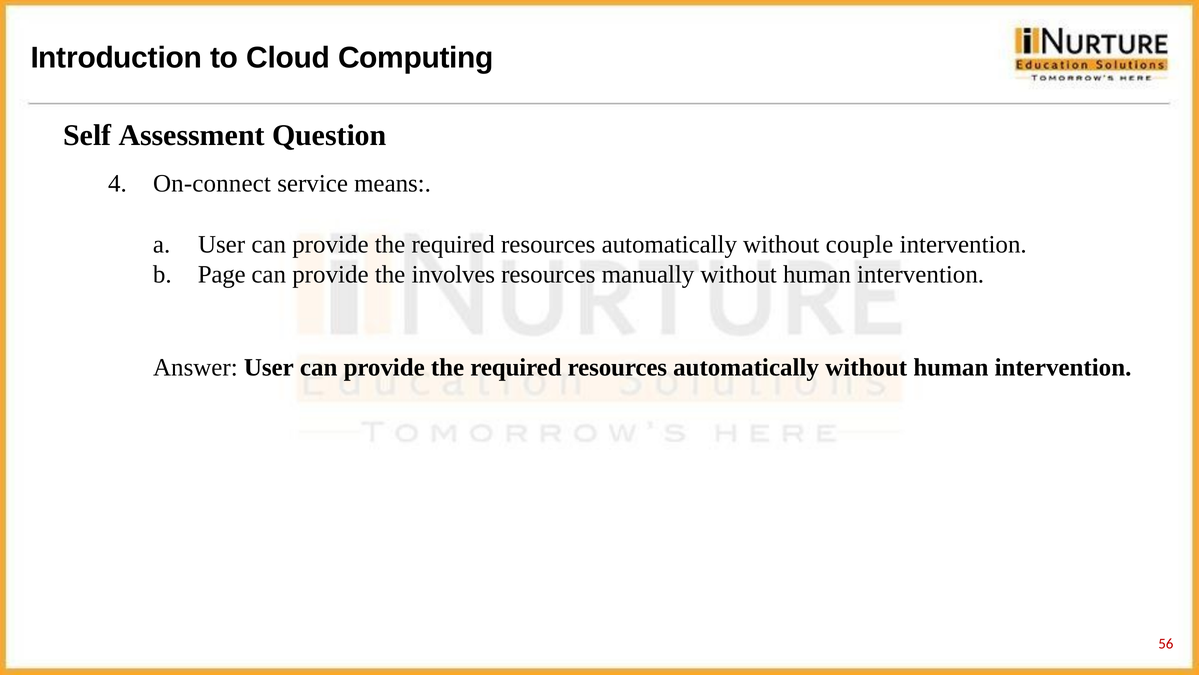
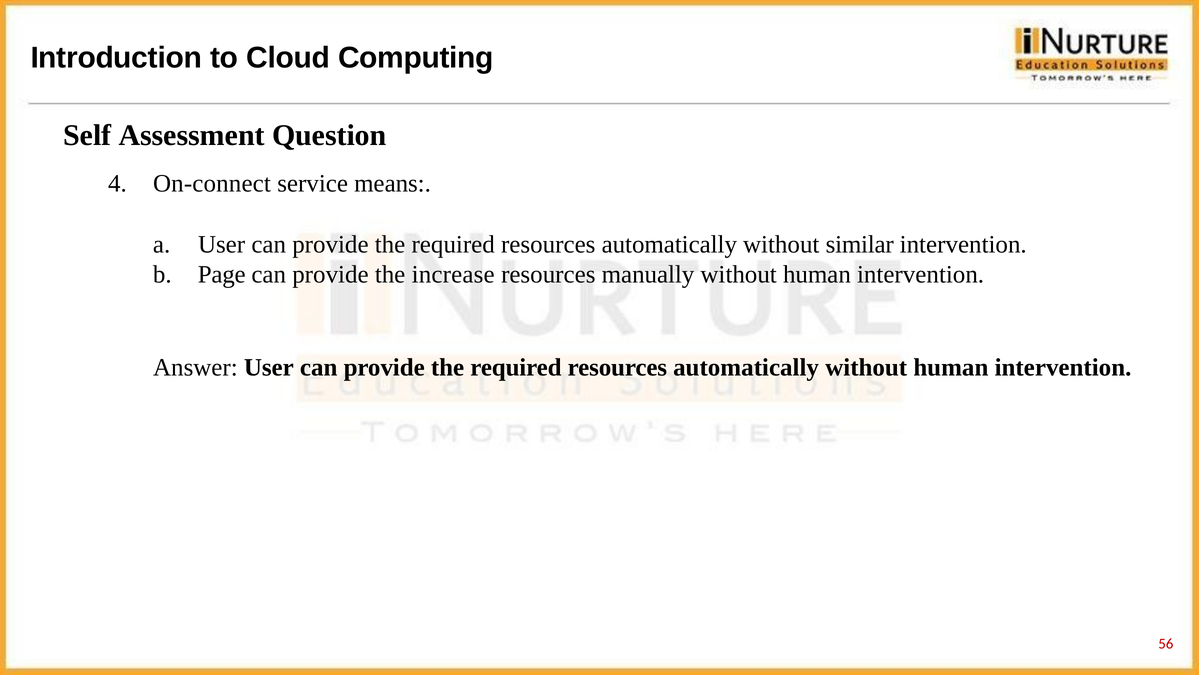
couple: couple -> similar (860, 244)
involves: involves -> increase (453, 274)
